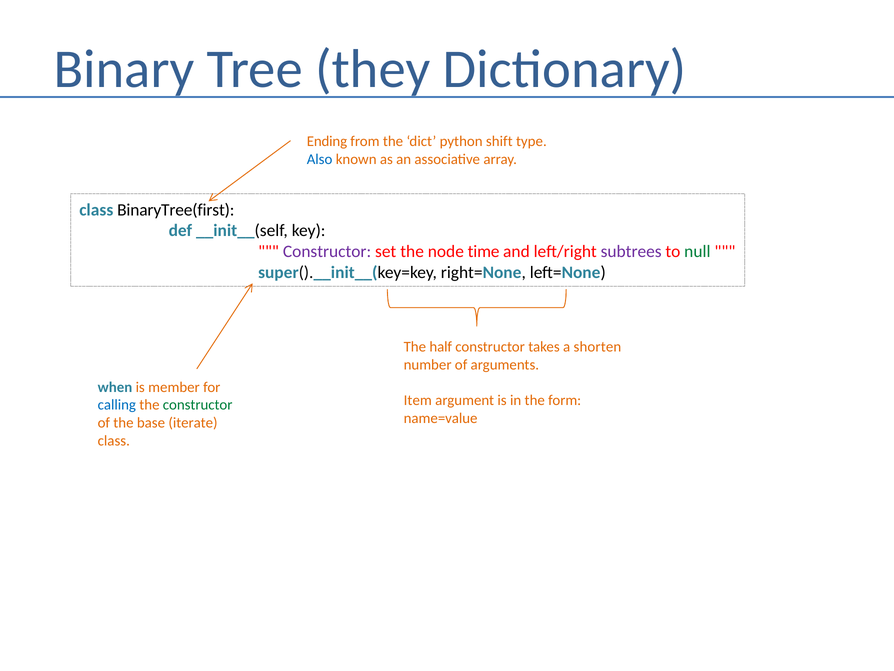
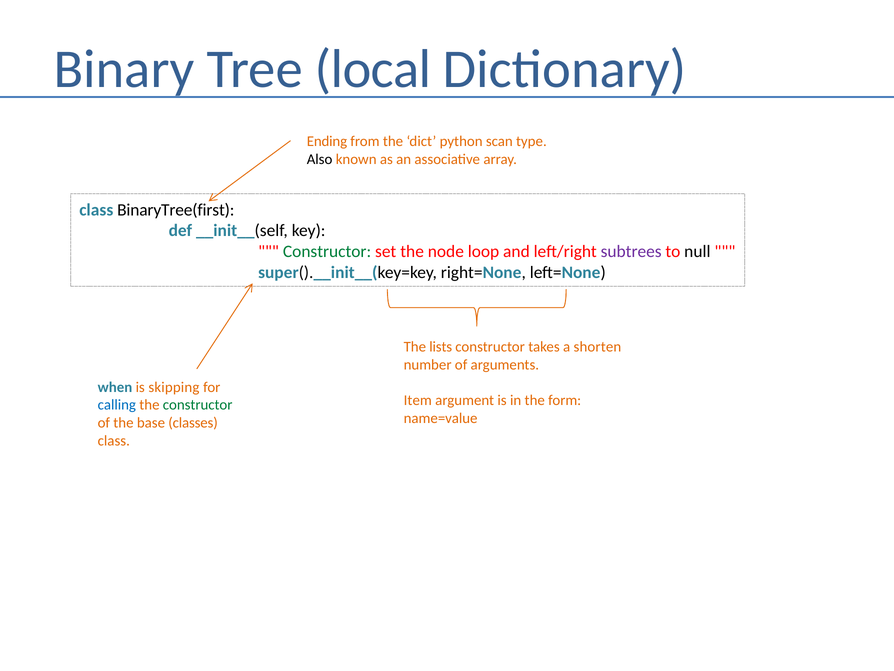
they: they -> local (373, 69)
shift: shift -> scan (499, 141)
Also colour: blue -> black (320, 159)
Constructor colour: purple -> green (327, 251)
time: time -> loop (484, 251)
null colour: green -> black (697, 251)
half: half -> lists (441, 346)
member: member -> skipping (174, 387)
iterate: iterate -> classes (193, 423)
